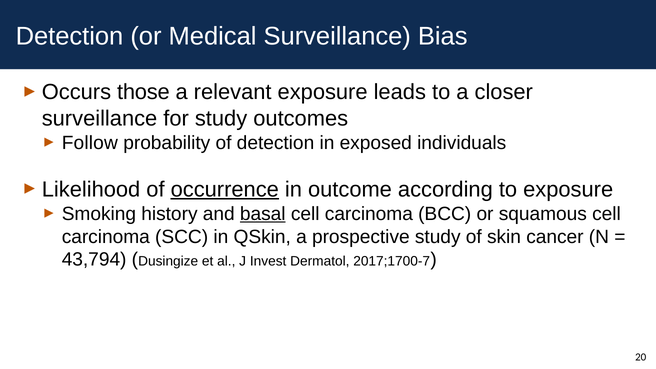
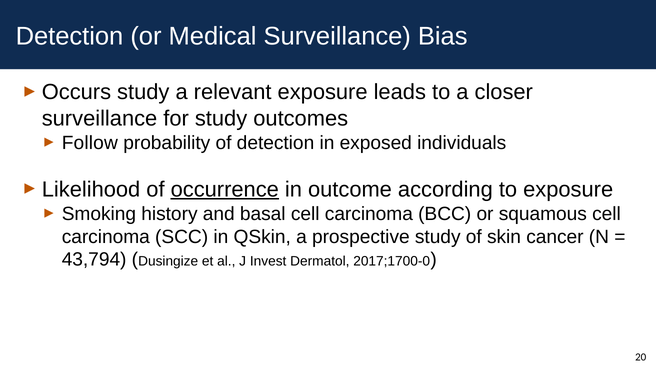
those: those -> study (143, 92)
basal underline: present -> none (263, 214)
2017;1700-7: 2017;1700-7 -> 2017;1700-0 (392, 261)
